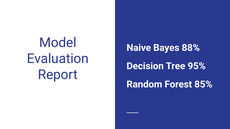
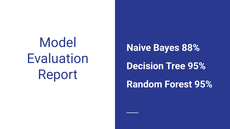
Forest 85%: 85% -> 95% (203, 85)
